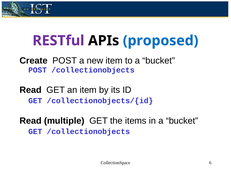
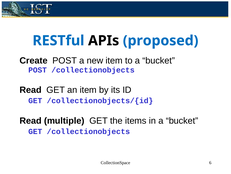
RESTful colour: purple -> blue (58, 40)
